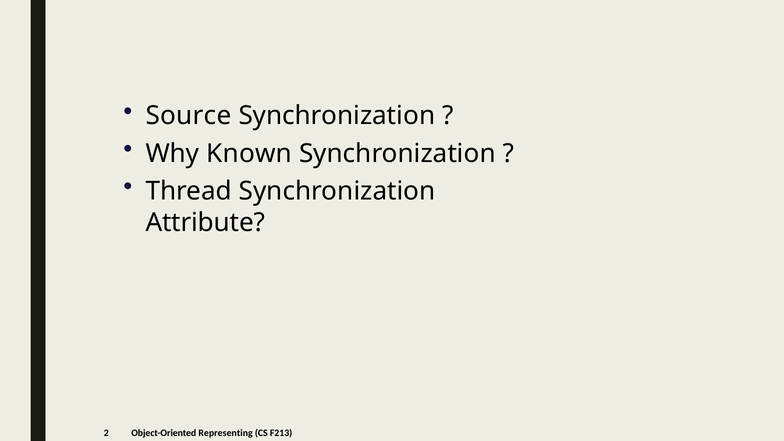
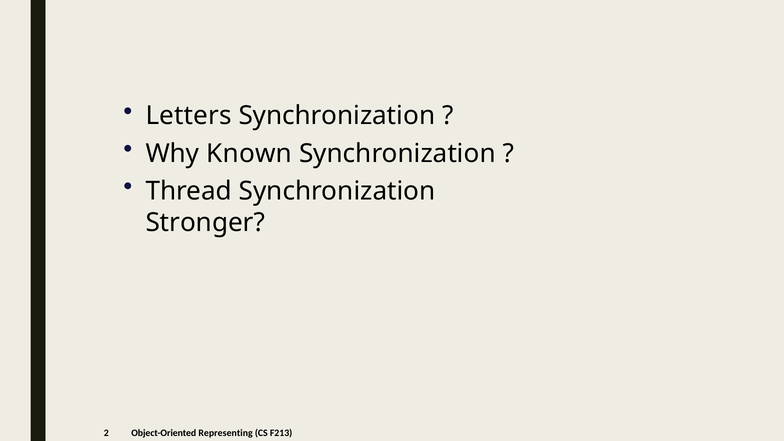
Source: Source -> Letters (189, 116)
Attribute: Attribute -> Stronger (205, 222)
